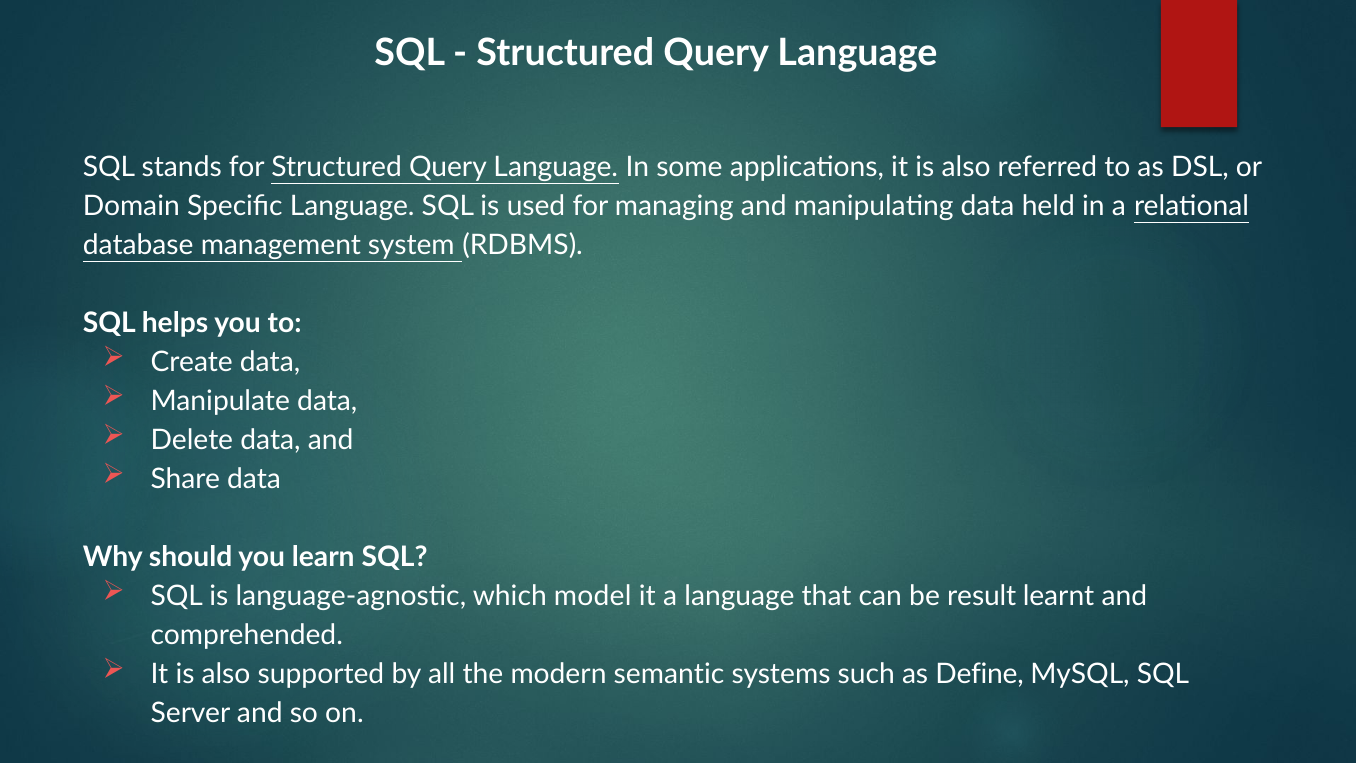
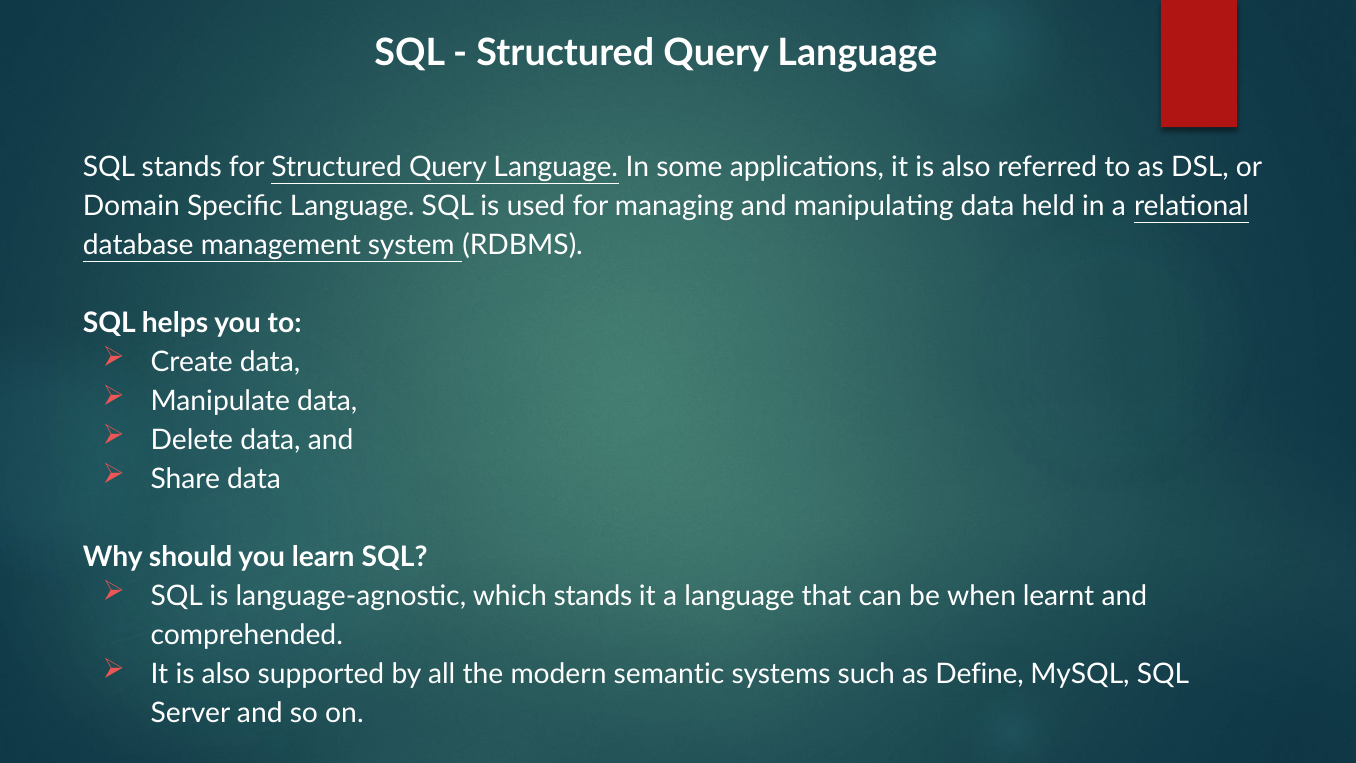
which model: model -> stands (593, 596)
result: result -> when (982, 596)
